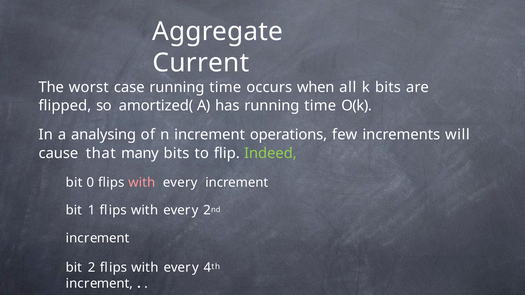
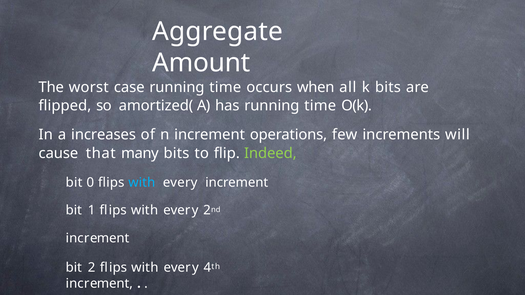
Current: Current -> Amount (201, 63)
analysing: analysing -> increases (103, 135)
with colour: pink -> light blue (142, 183)
